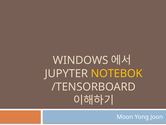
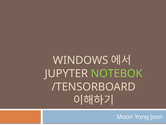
NOTEBOK colour: yellow -> light green (117, 73)
